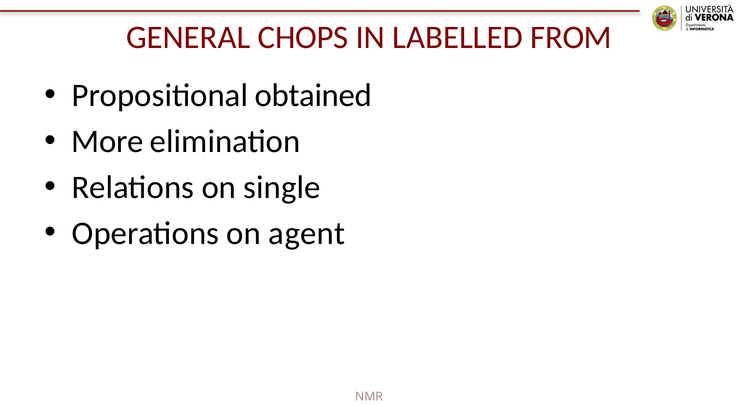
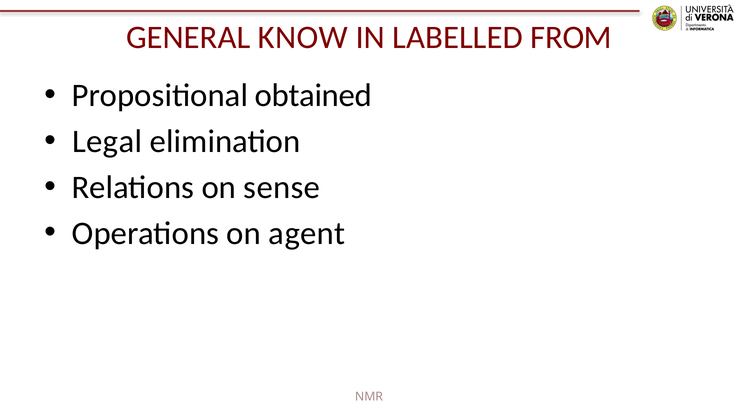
CHOPS: CHOPS -> KNOW (303, 38)
More: More -> Legal (107, 142)
single: single -> sense (282, 188)
